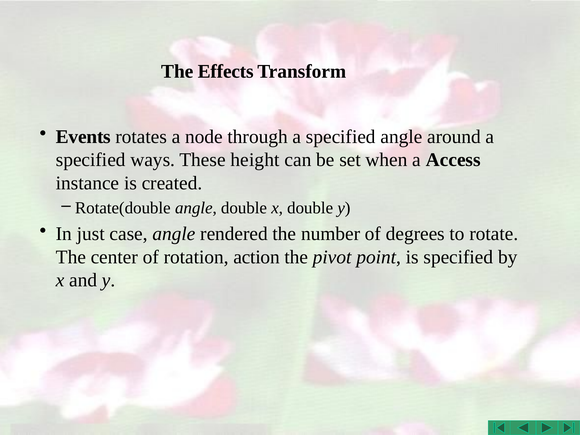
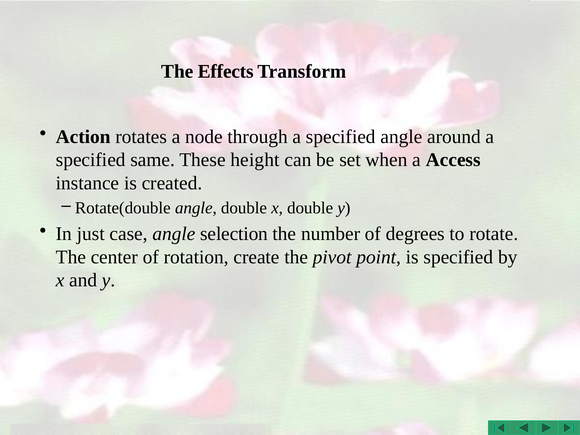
Events: Events -> Action (83, 137)
ways: ways -> same (153, 160)
rendered: rendered -> selection (234, 234)
action: action -> create (256, 257)
